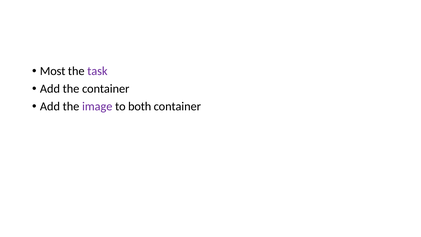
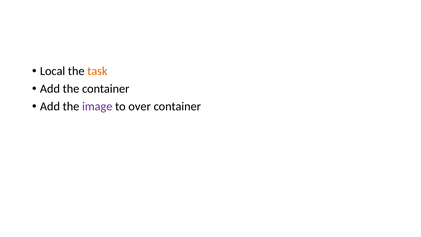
Most: Most -> Local (53, 71)
task colour: purple -> orange (97, 71)
both: both -> over (140, 106)
